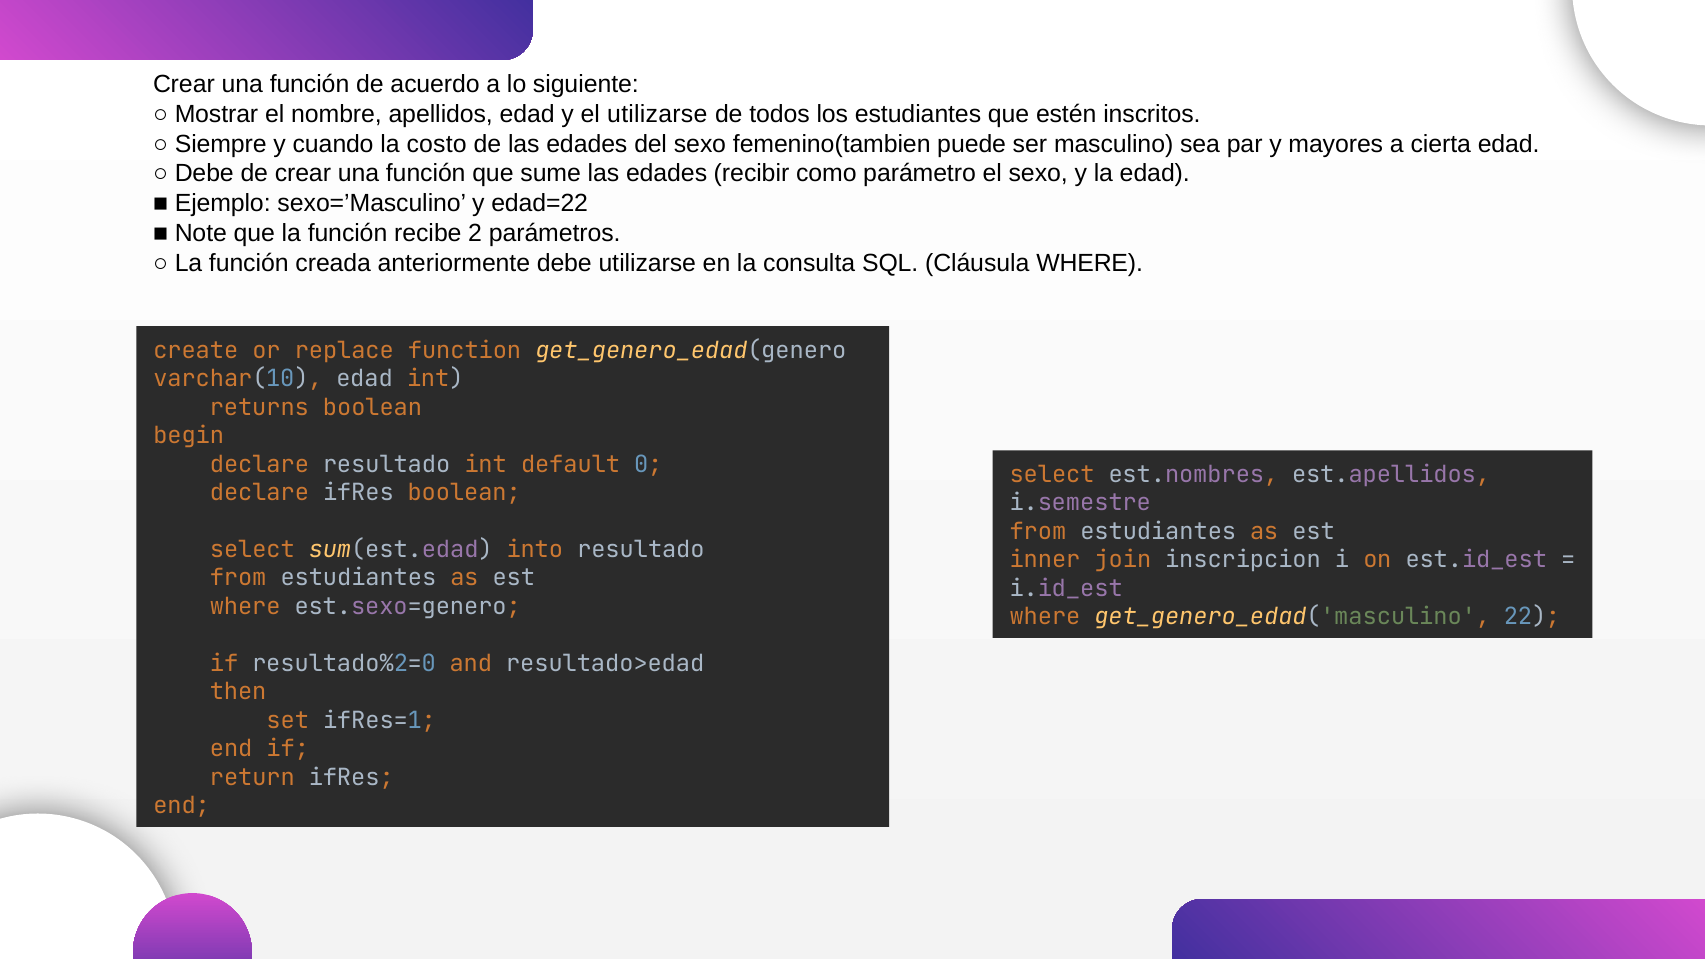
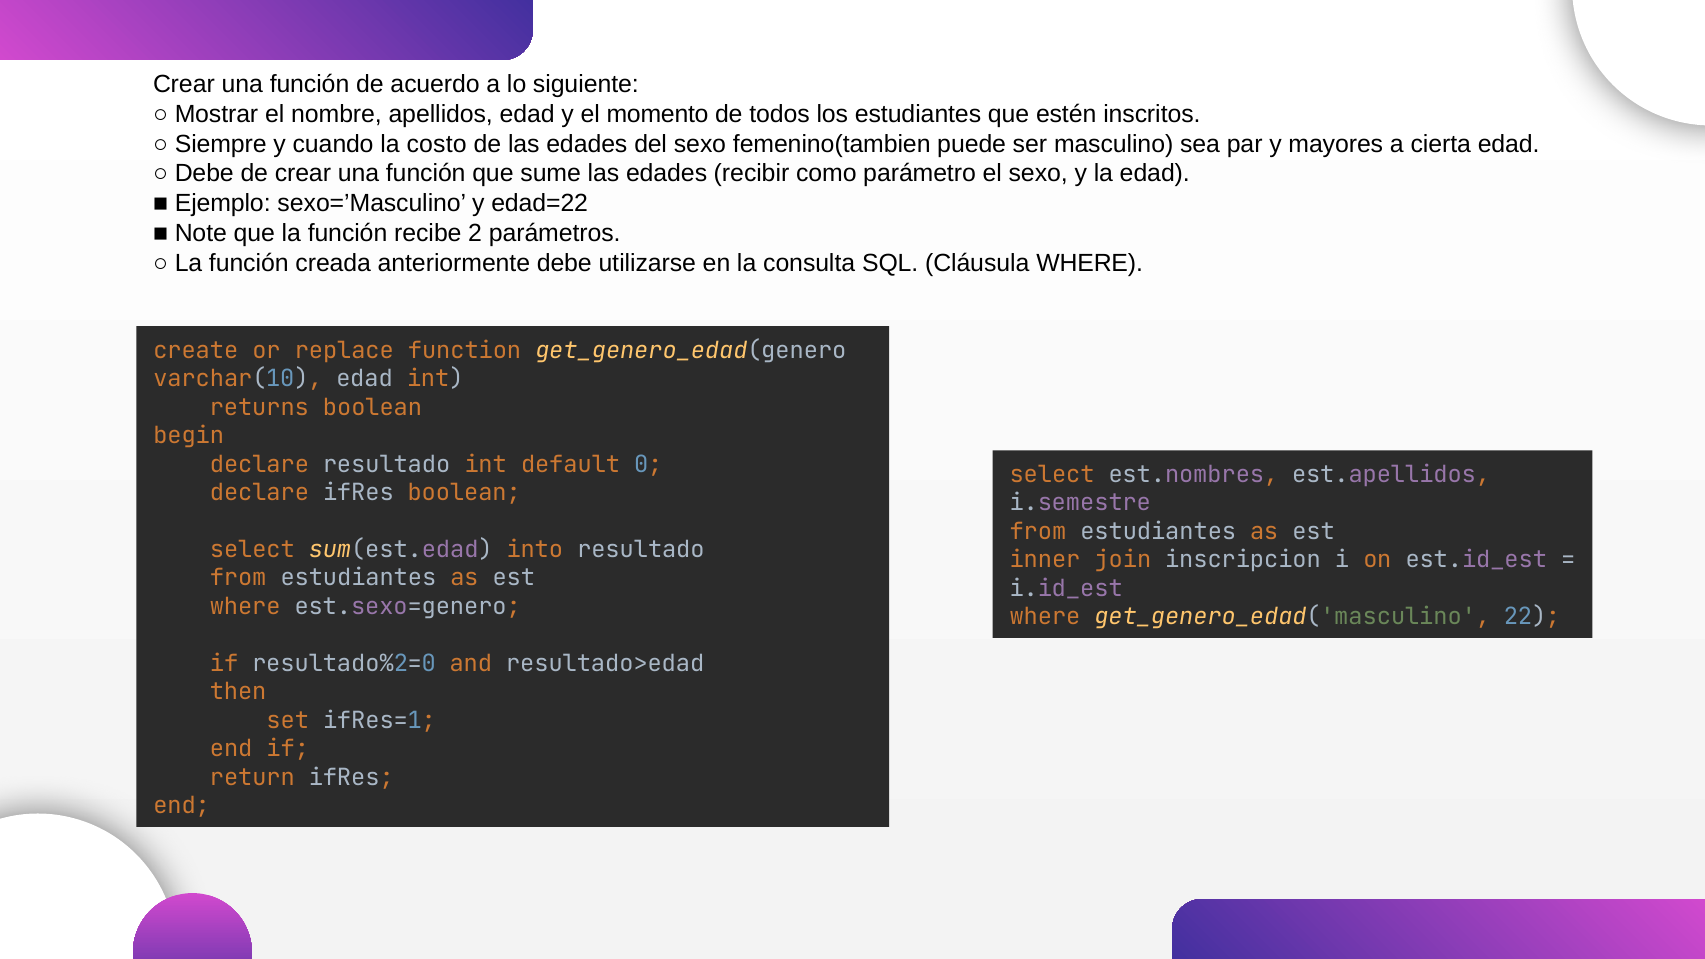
el utilizarse: utilizarse -> momento (658, 114)
